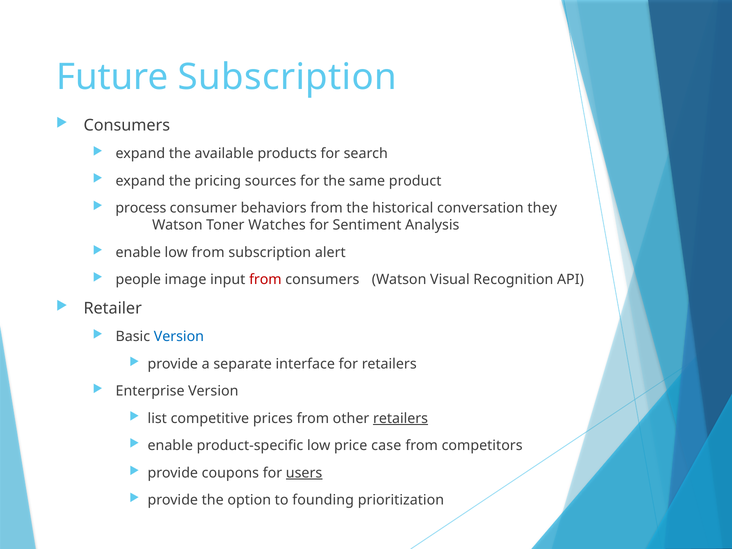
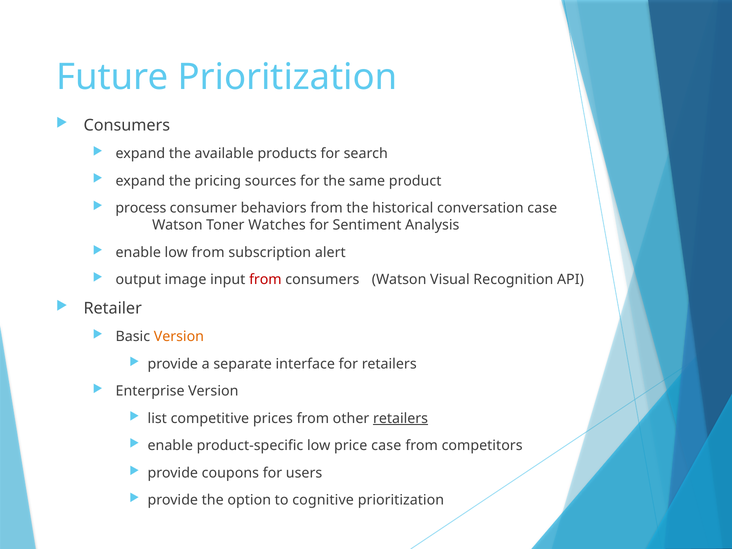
Future Subscription: Subscription -> Prioritization (288, 77)
conversation they: they -> case (542, 208)
people: people -> output (138, 280)
Version colour: blue -> orange (179, 337)
users underline: present -> none (304, 473)
founding: founding -> cognitive (323, 500)
